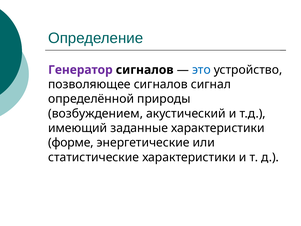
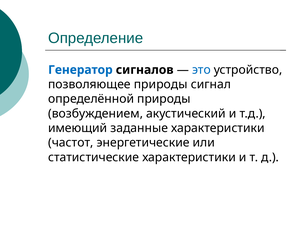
Генератор colour: purple -> blue (80, 70)
позволяющее сигналов: сигналов -> природы (161, 84)
форме: форме -> частот (71, 143)
